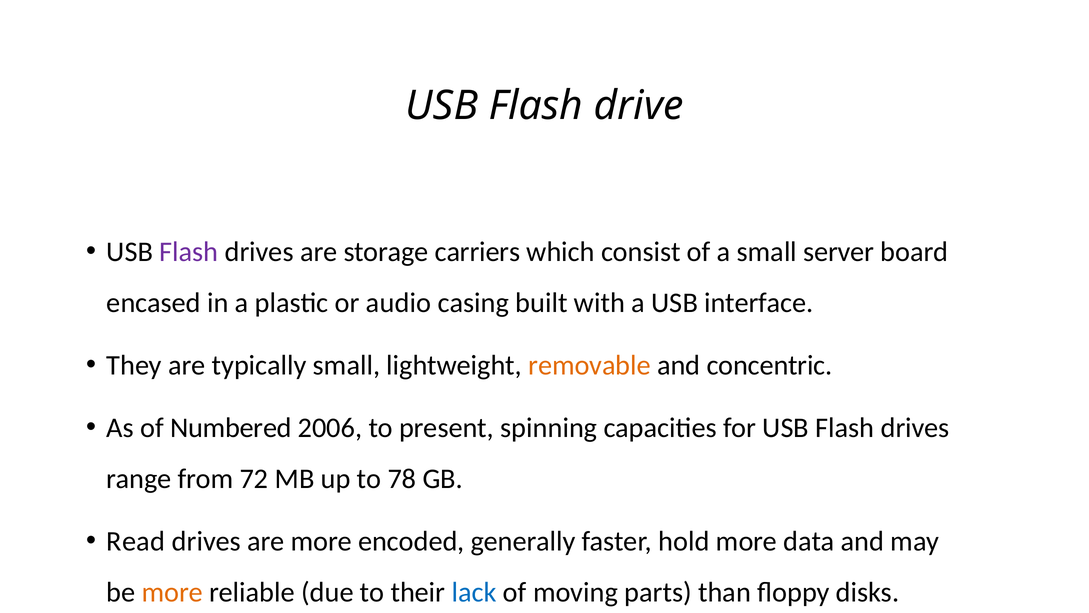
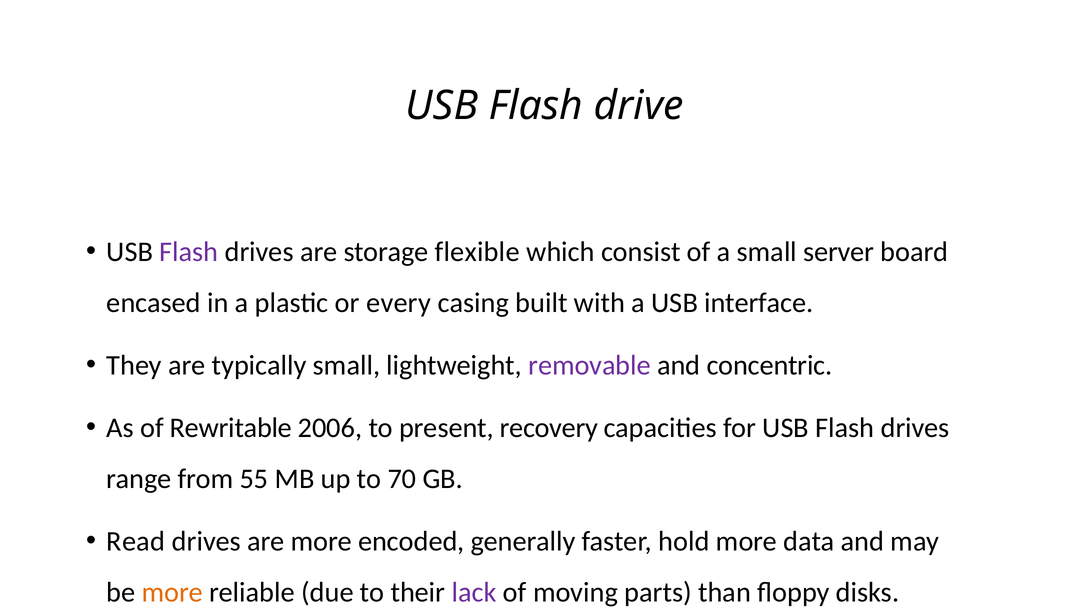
carriers: carriers -> flexible (477, 252)
audio: audio -> every (399, 303)
removable colour: orange -> purple (590, 365)
Numbered: Numbered -> Rewritable (231, 428)
spinning: spinning -> recovery (549, 428)
72: 72 -> 55 (254, 479)
78: 78 -> 70 (402, 479)
lack colour: blue -> purple (474, 592)
